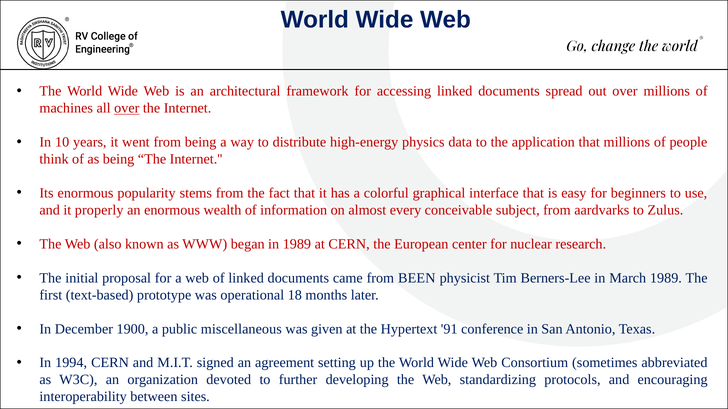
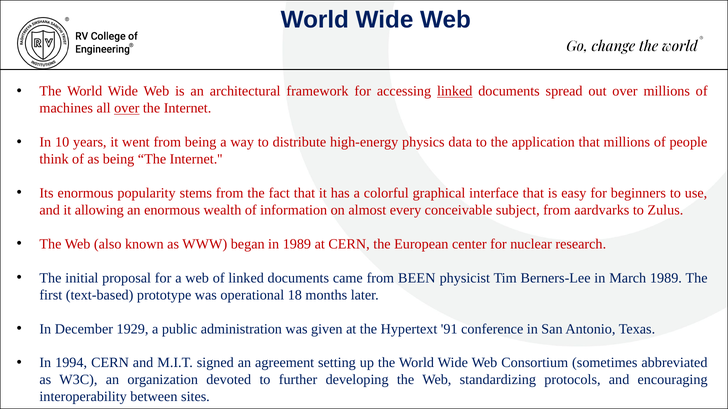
linked underline: none -> present (455, 91)
properly: properly -> allowing (99, 210)
1900: 1900 -> 1929 (132, 329)
miscellaneous: miscellaneous -> administration (241, 329)
